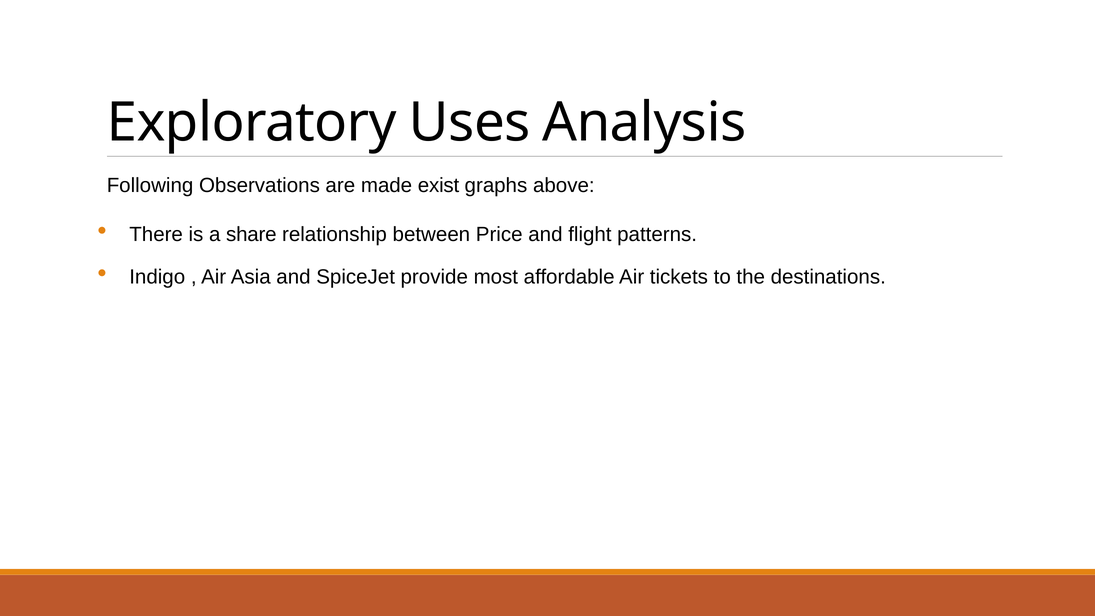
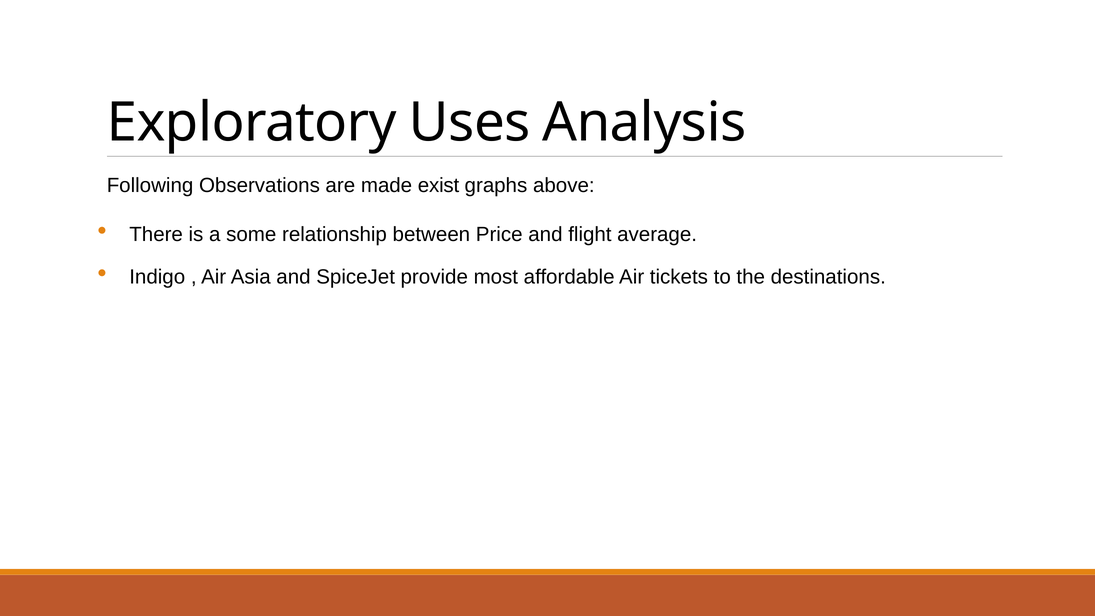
share: share -> some (251, 234)
patterns: patterns -> average (657, 234)
